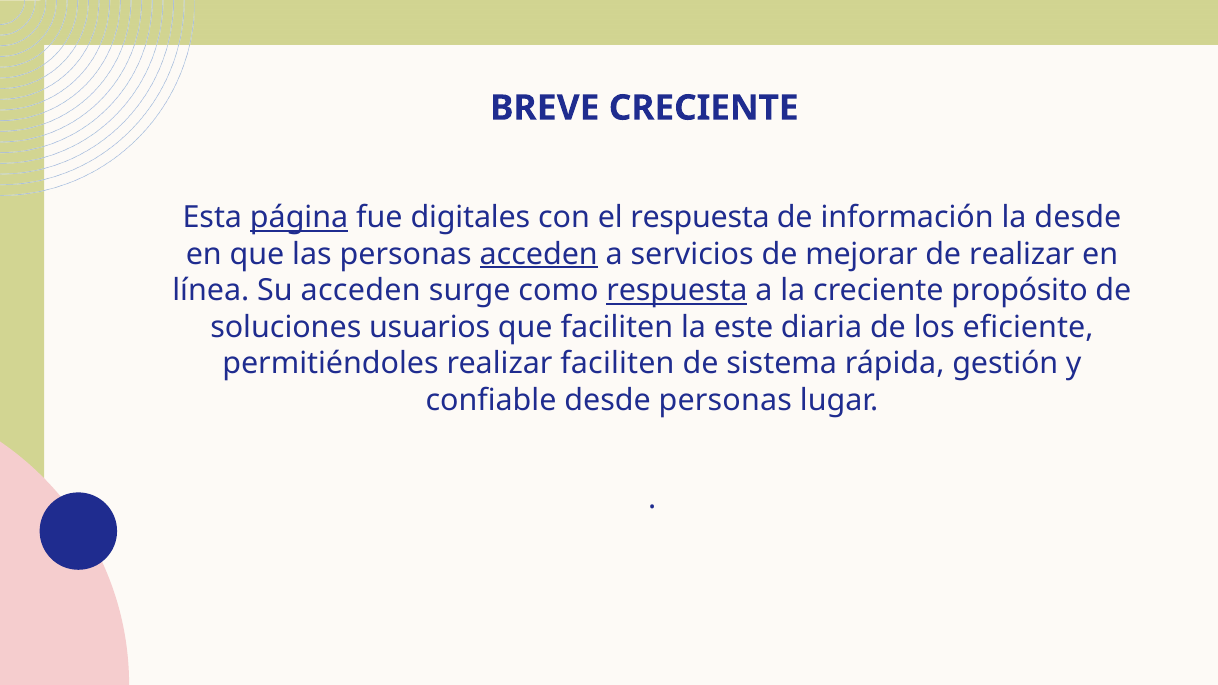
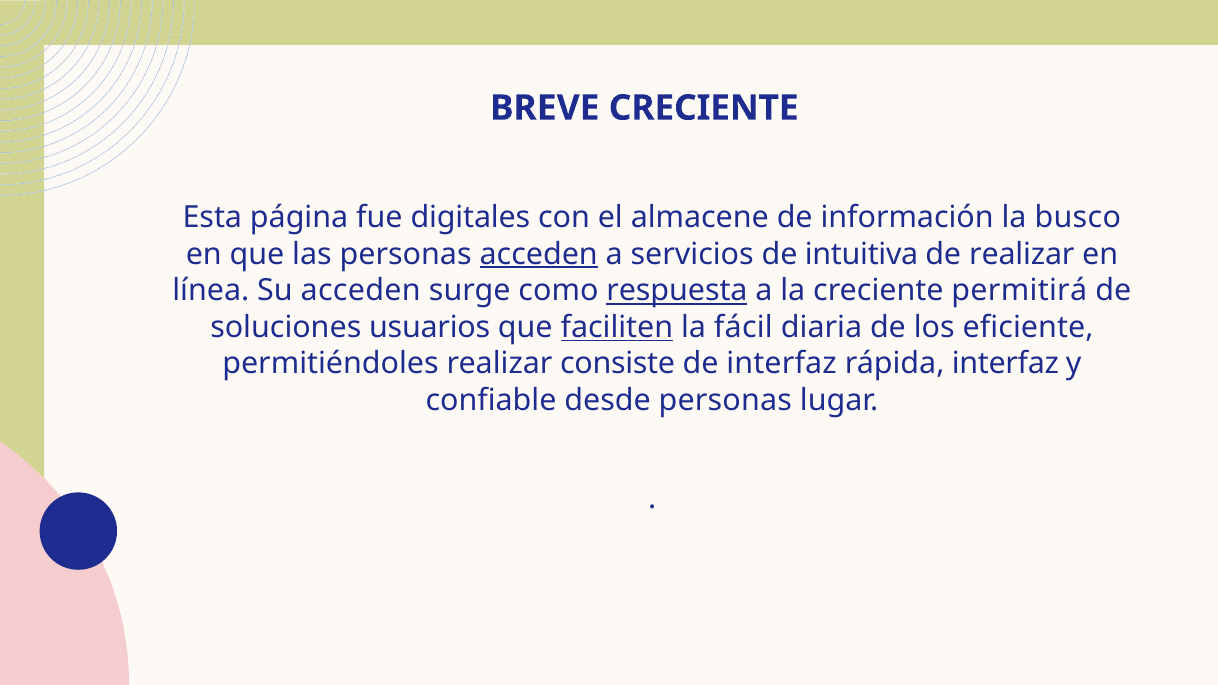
página underline: present -> none (299, 218)
el respuesta: respuesta -> almacene (700, 218)
la desde: desde -> busco (1078, 218)
mejorar: mejorar -> intuitiva (862, 254)
propósito: propósito -> permitirá (1019, 291)
faciliten underline: none -> present (617, 327)
este: este -> fácil (743, 327)
realizar faciliten: faciliten -> consiste (618, 364)
de sistema: sistema -> interfaz (782, 364)
rápida gestión: gestión -> interfaz (1005, 364)
